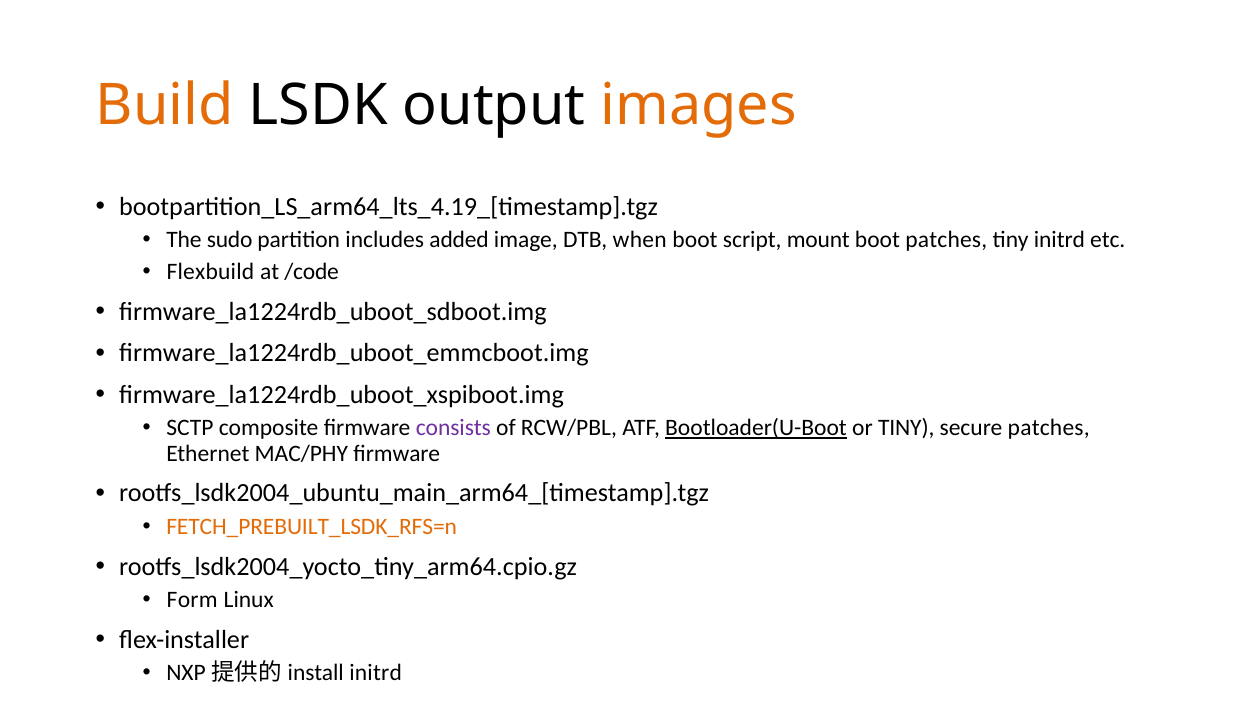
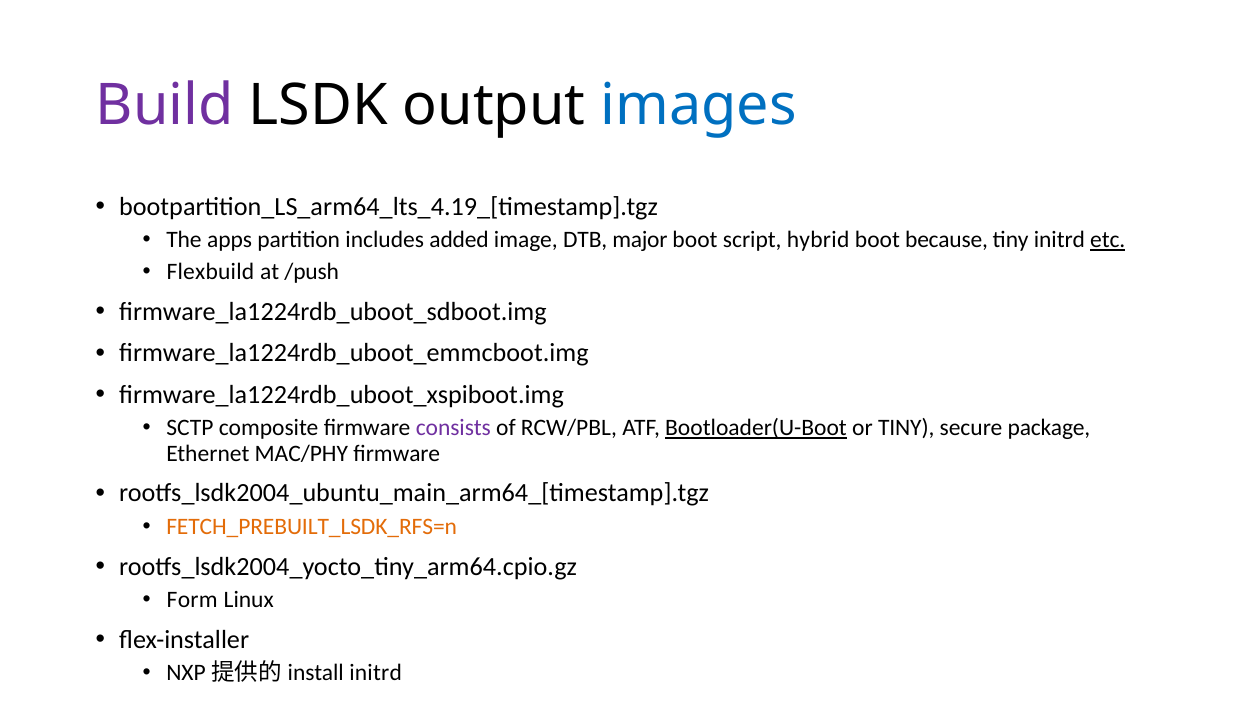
Build colour: orange -> purple (165, 105)
images colour: orange -> blue (699, 105)
sudo: sudo -> apps (230, 240)
when: when -> major (640, 240)
mount: mount -> hybrid (818, 240)
boot patches: patches -> because (947, 240)
etc underline: none -> present (1108, 240)
/code: /code -> /push (312, 272)
secure patches: patches -> package (1049, 428)
